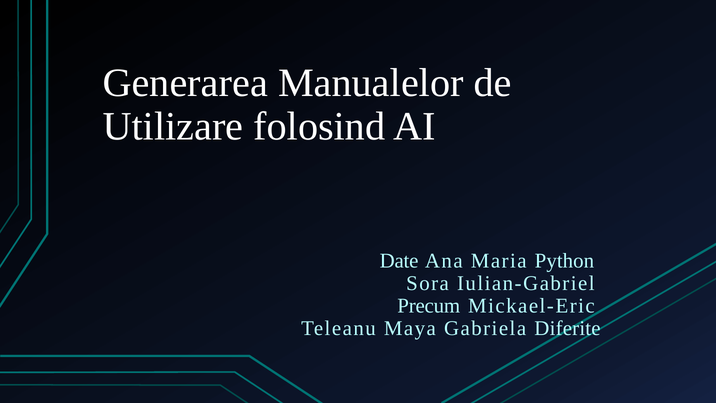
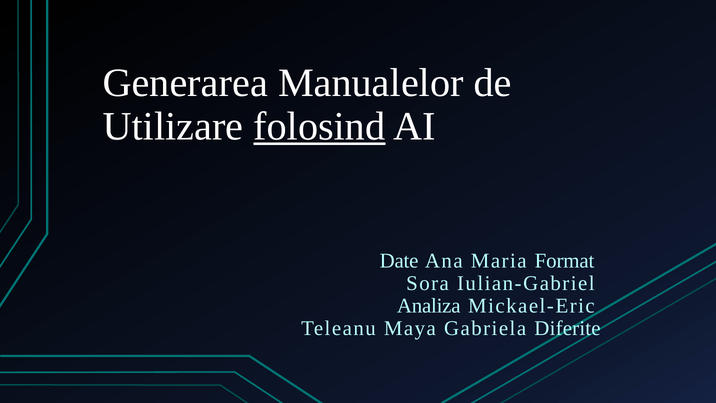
folosind underline: none -> present (319, 126)
Python: Python -> Format (565, 261)
Precum: Precum -> Analiza (429, 306)
